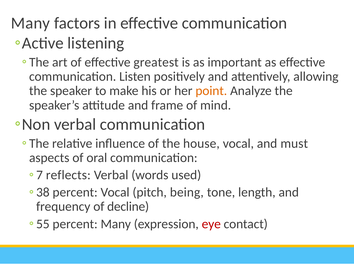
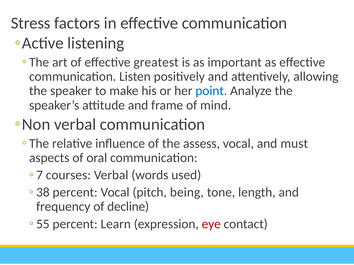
Many: Many -> Stress (31, 23)
point colour: orange -> blue (211, 91)
house: house -> assess (201, 144)
reflects: reflects -> courses (68, 175)
percent Many: Many -> Learn (116, 224)
